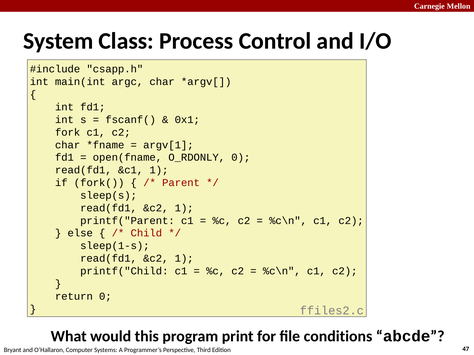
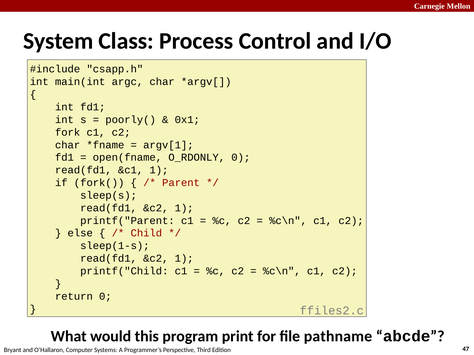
fscanf(: fscanf( -> poorly( (131, 120)
conditions: conditions -> pathname (338, 337)
